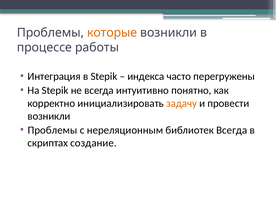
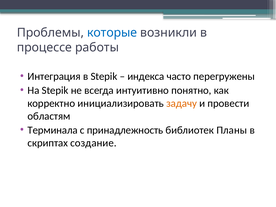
которые colour: orange -> blue (112, 33)
возникли: возникли -> областям (49, 116)
Проблемы: Проблемы -> Терминала (53, 130)
нереляционным: нереляционным -> принадлежность (125, 130)
библиотек Всегда: Всегда -> Планы (232, 130)
